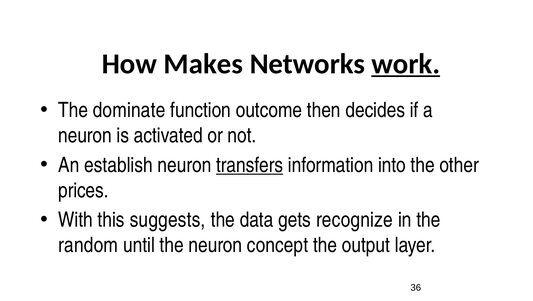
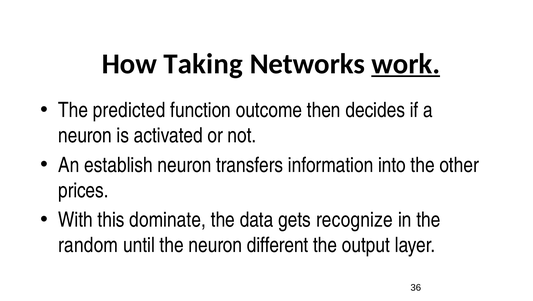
Makes: Makes -> Taking (203, 64)
dominate: dominate -> predicted (129, 110)
transfers underline: present -> none (250, 165)
suggests: suggests -> dominate (168, 220)
concept: concept -> different (278, 245)
